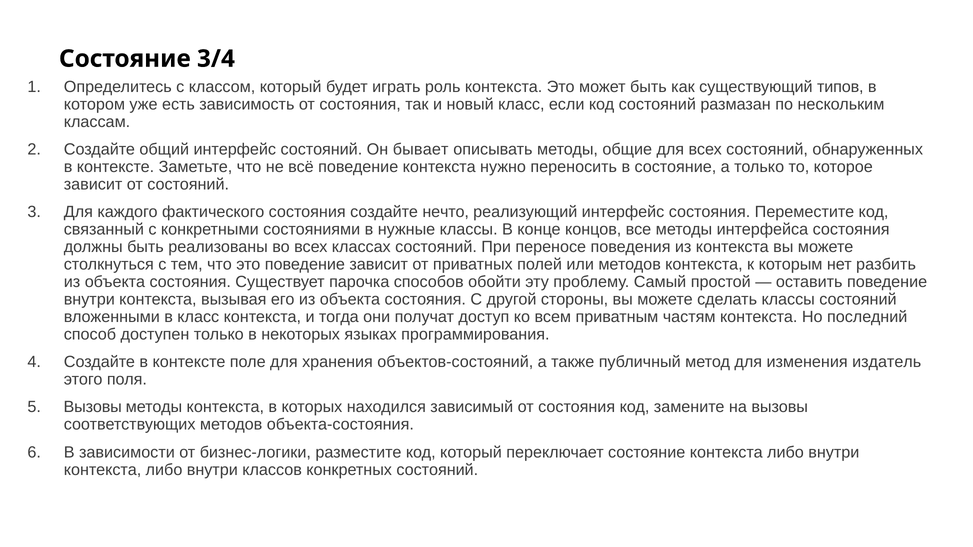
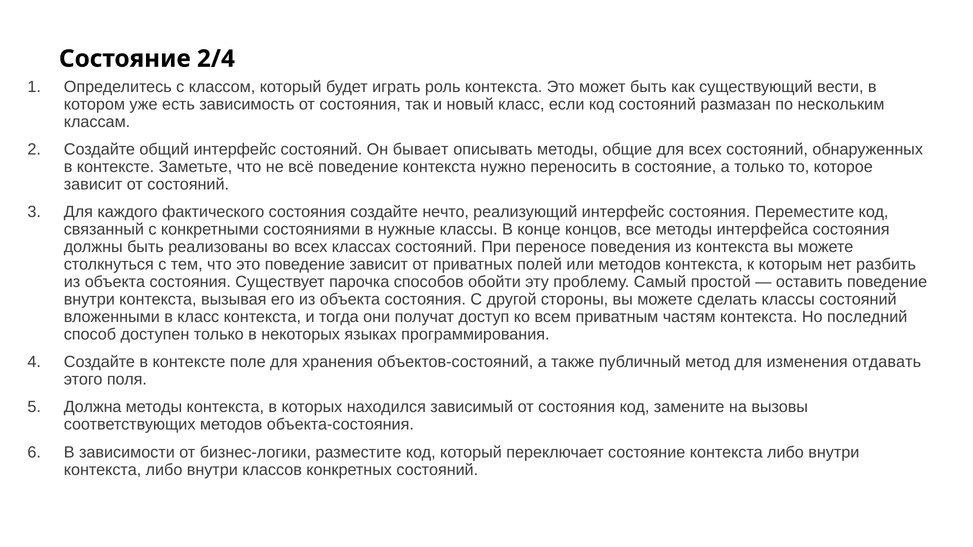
3/4: 3/4 -> 2/4 (216, 59)
типов: типов -> вести (840, 87)
издатель: издатель -> отдавать (887, 362)
Вызовы: Вызовы -> Должна (93, 407)
